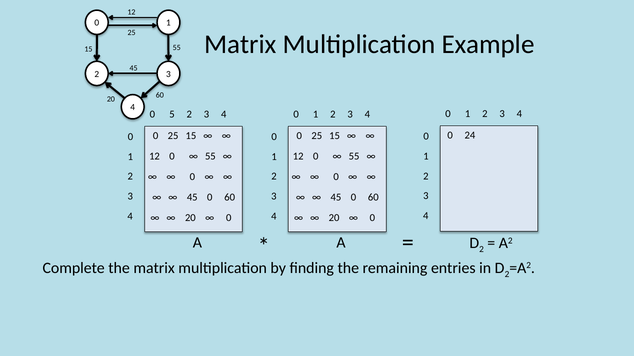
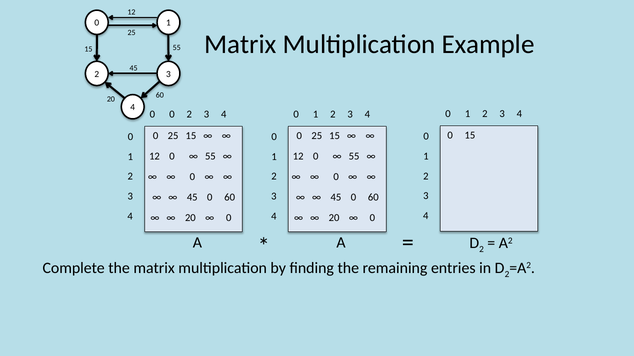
5: 5 -> 0 (172, 114)
0 24: 24 -> 15 (470, 135)
